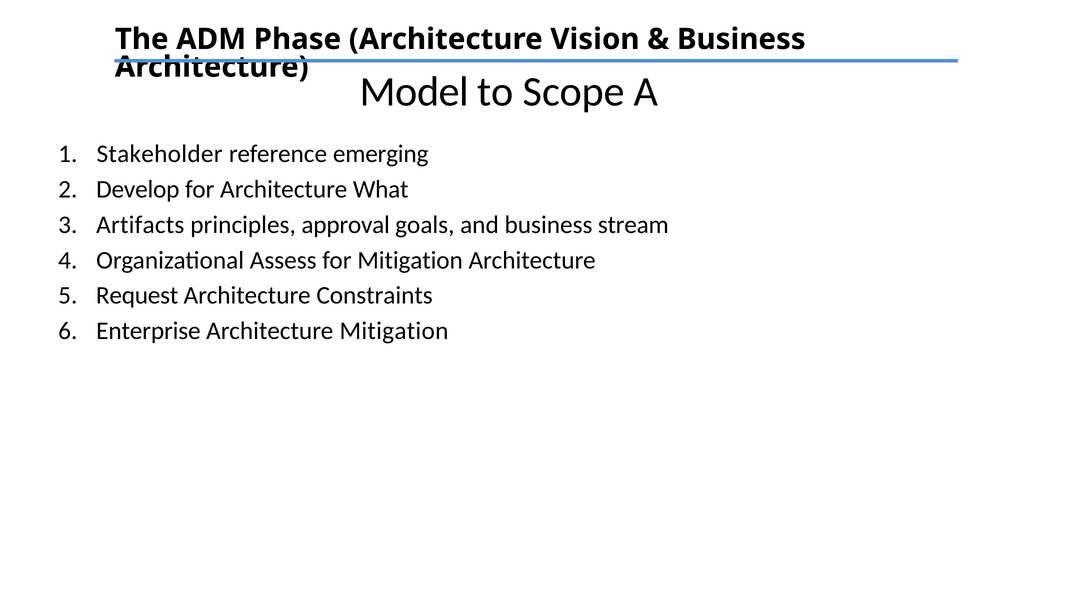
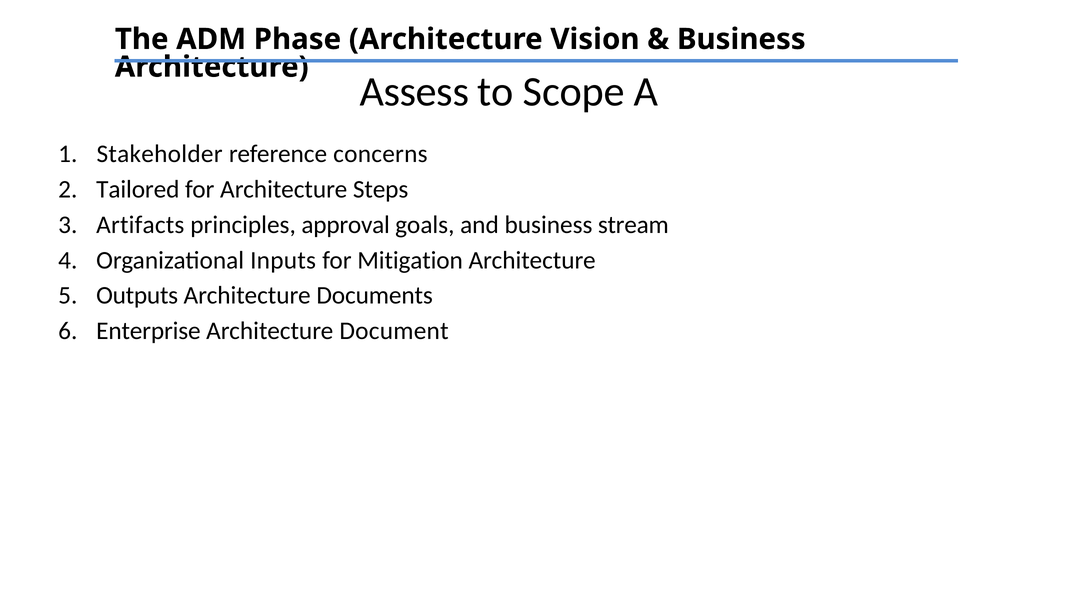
Model: Model -> Assess (414, 92)
emerging: emerging -> concerns (380, 154)
Develop: Develop -> Tailored (138, 189)
What: What -> Steps (381, 189)
Assess: Assess -> Inputs (283, 260)
Request: Request -> Outputs (137, 295)
Constraints: Constraints -> Documents (375, 295)
Architecture Mitigation: Mitigation -> Document (394, 331)
